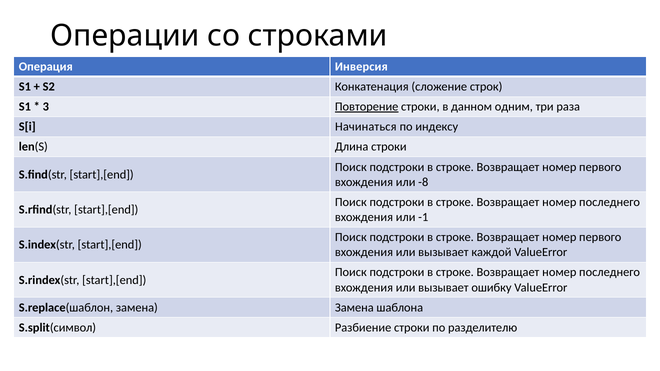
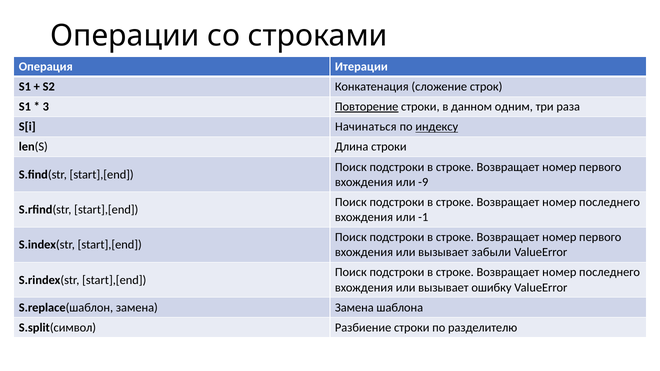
Инверсия: Инверсия -> Итерации (361, 67)
индексу underline: none -> present (437, 127)
-8: -8 -> -9 (423, 182)
каждой: каждой -> забыли (491, 253)
